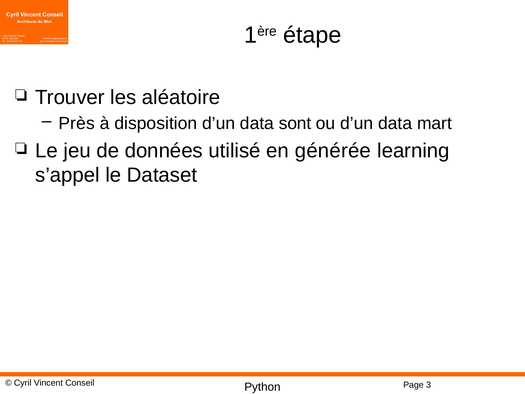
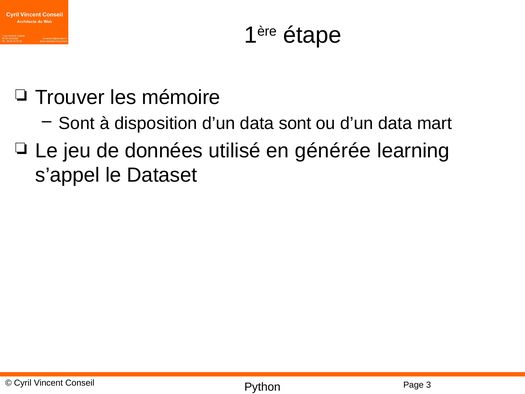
aléatoire: aléatoire -> mémoire (181, 97)
Près: Près -> Sont (77, 123)
